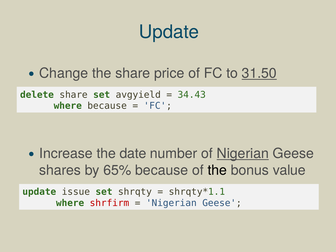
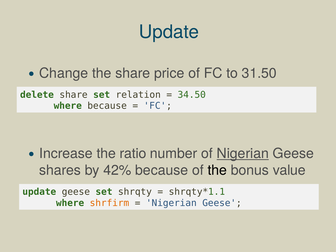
31.50 underline: present -> none (259, 73)
avgyield: avgyield -> relation (138, 95)
34.43: 34.43 -> 34.50 (192, 95)
date: date -> ratio (133, 154)
65%: 65% -> 42% (117, 170)
update issue: issue -> geese (76, 192)
shrfirm colour: red -> orange (109, 203)
